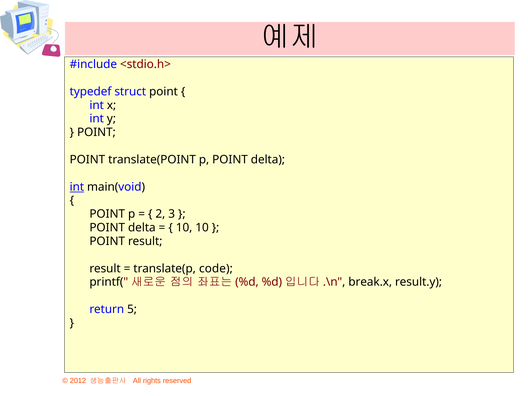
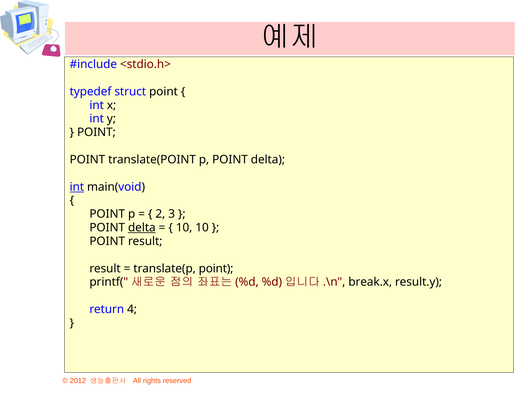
delta underline: none -> present (142, 228)
translate(p code: code -> point (216, 269)
5: 5 -> 4 (132, 309)
